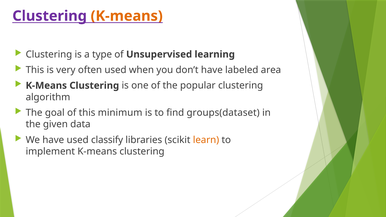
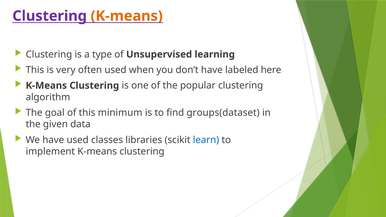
area: area -> here (271, 70)
classify: classify -> classes (107, 140)
learn colour: orange -> blue (206, 140)
